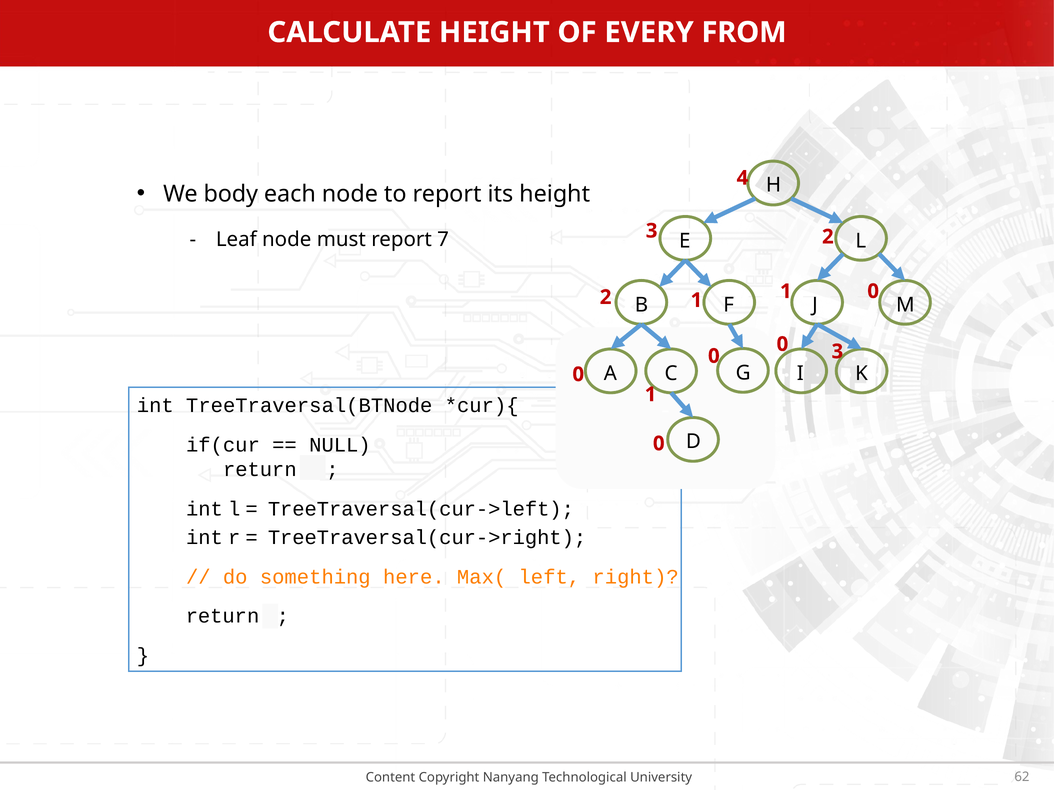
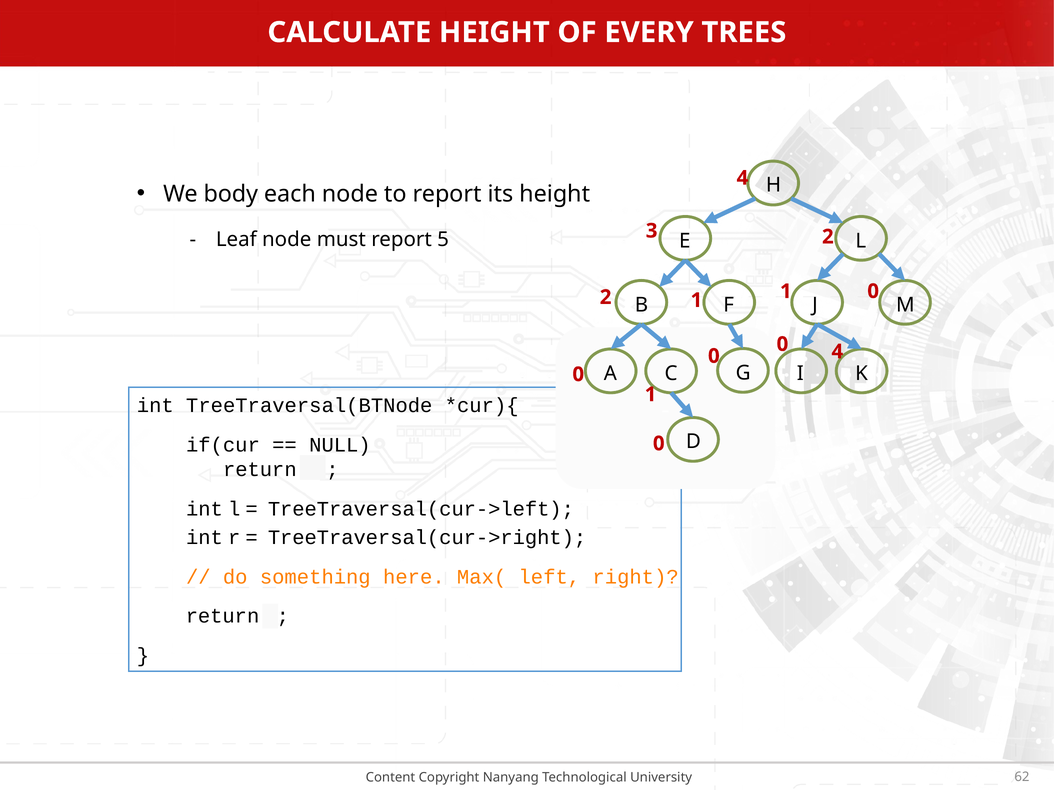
FROM: FROM -> TREES (744, 32)
7: 7 -> 5 (443, 240)
0 3: 3 -> 4 (837, 352)
